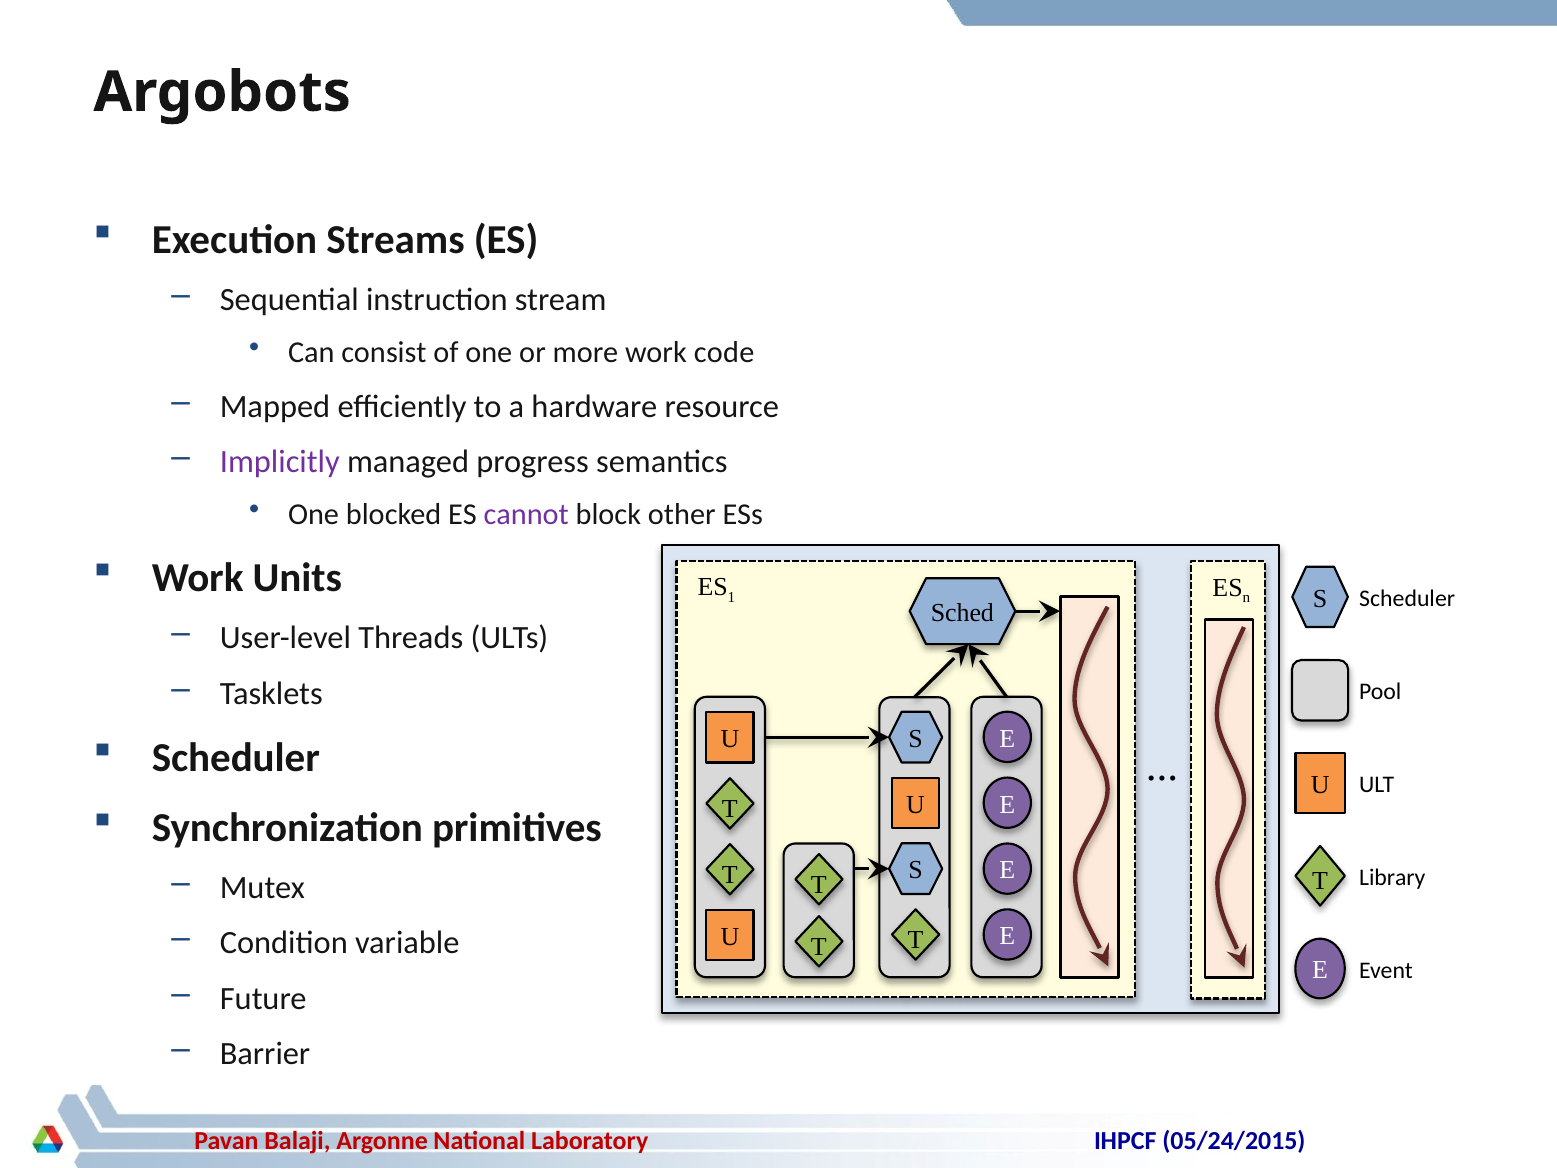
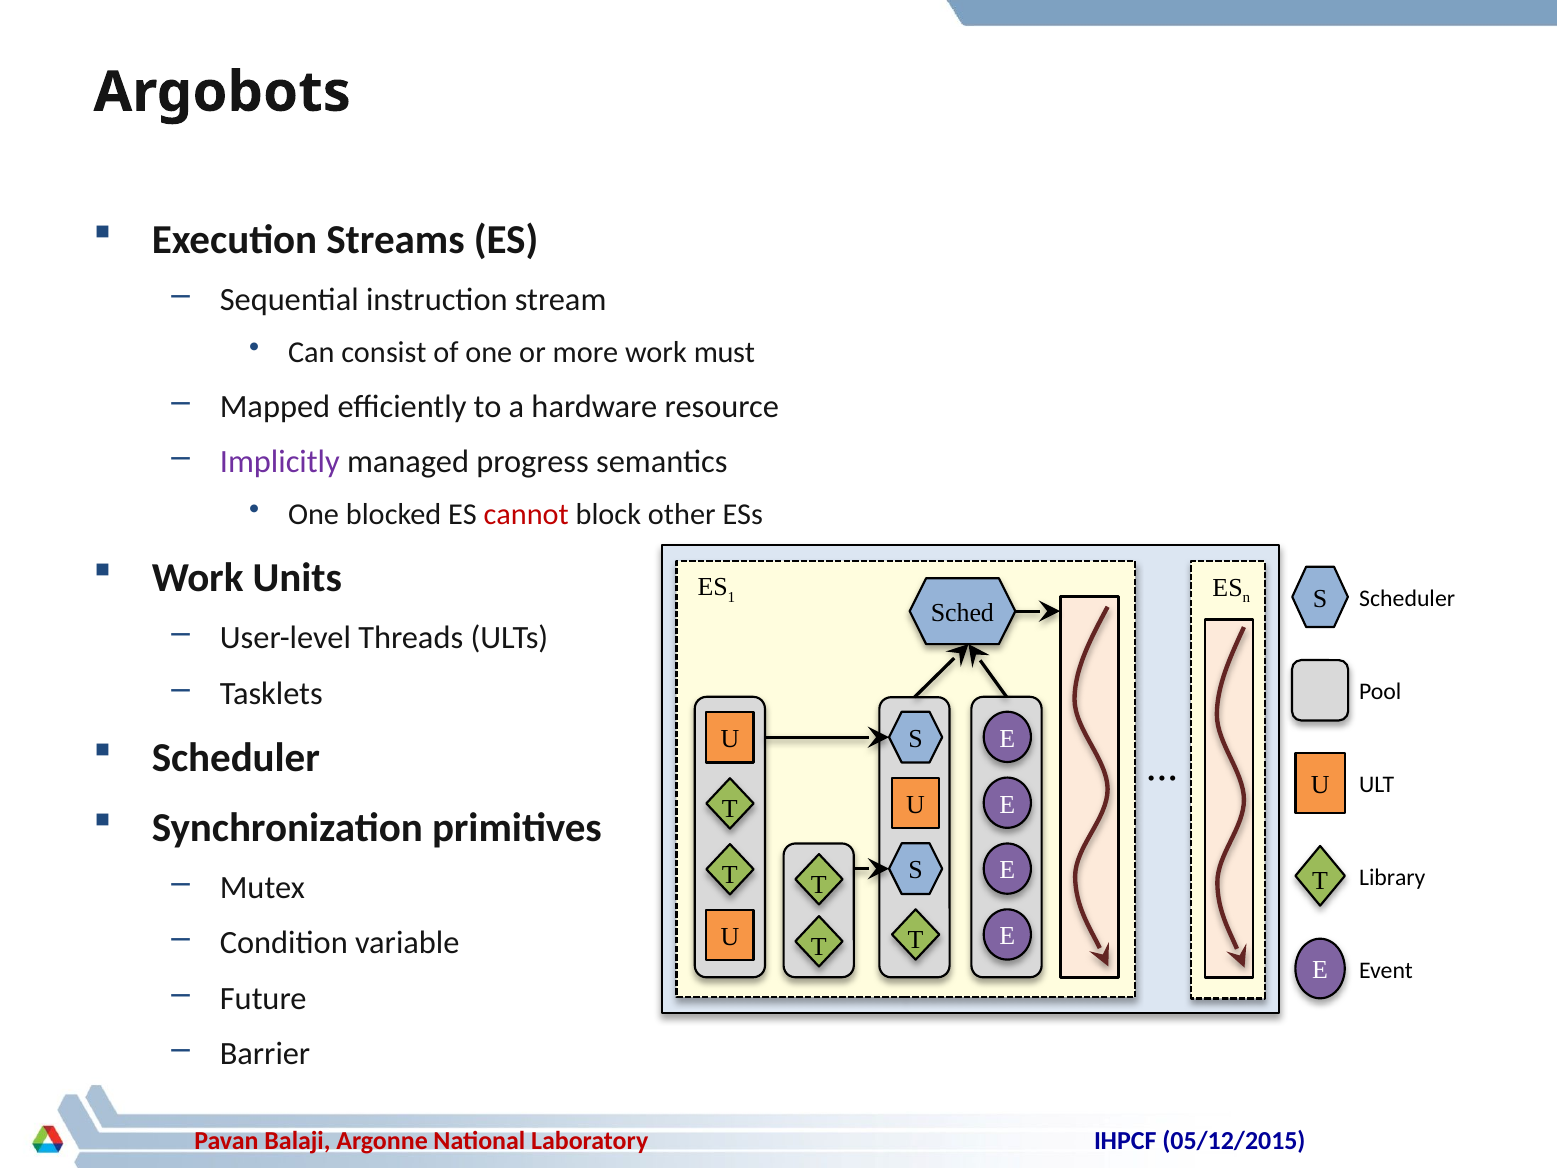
code: code -> must (724, 352)
cannot colour: purple -> red (526, 514)
05/24/2015: 05/24/2015 -> 05/12/2015 (1234, 1141)
